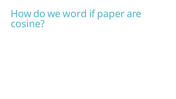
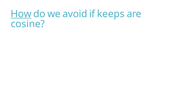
How underline: none -> present (21, 14)
word: word -> avoid (75, 14)
paper: paper -> keeps (111, 14)
